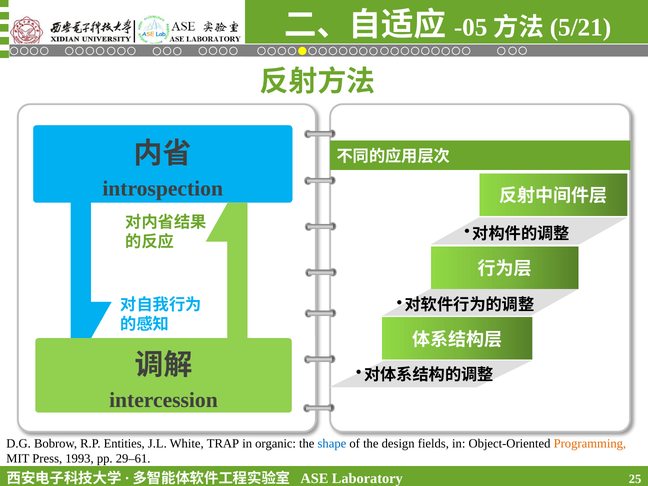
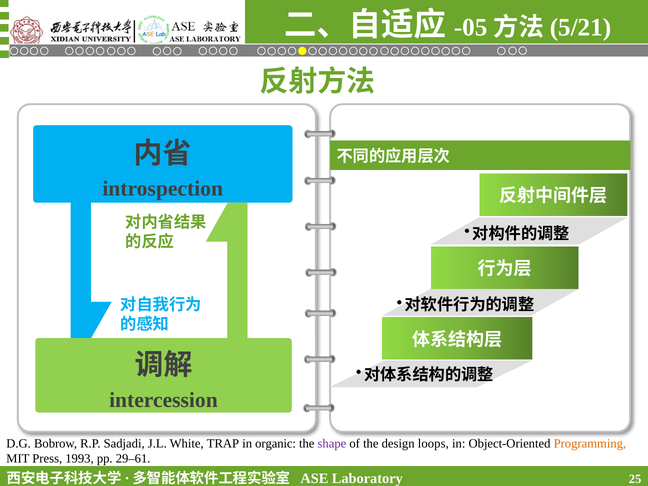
Entities: Entities -> Sadjadi (124, 443)
shape colour: blue -> purple (332, 443)
fields: fields -> loops (433, 443)
